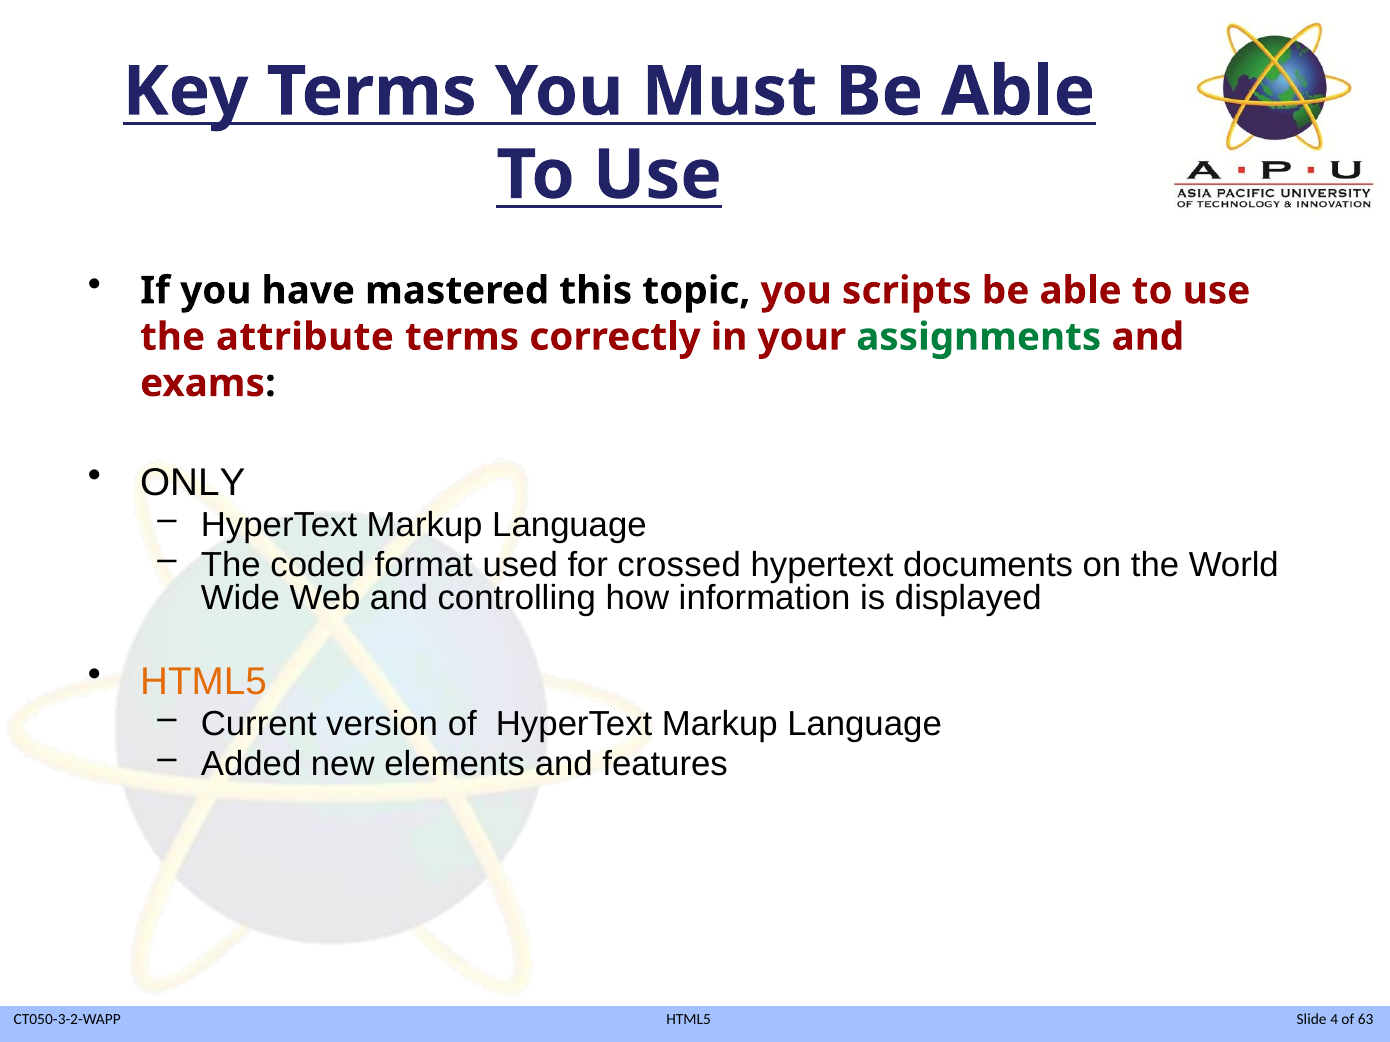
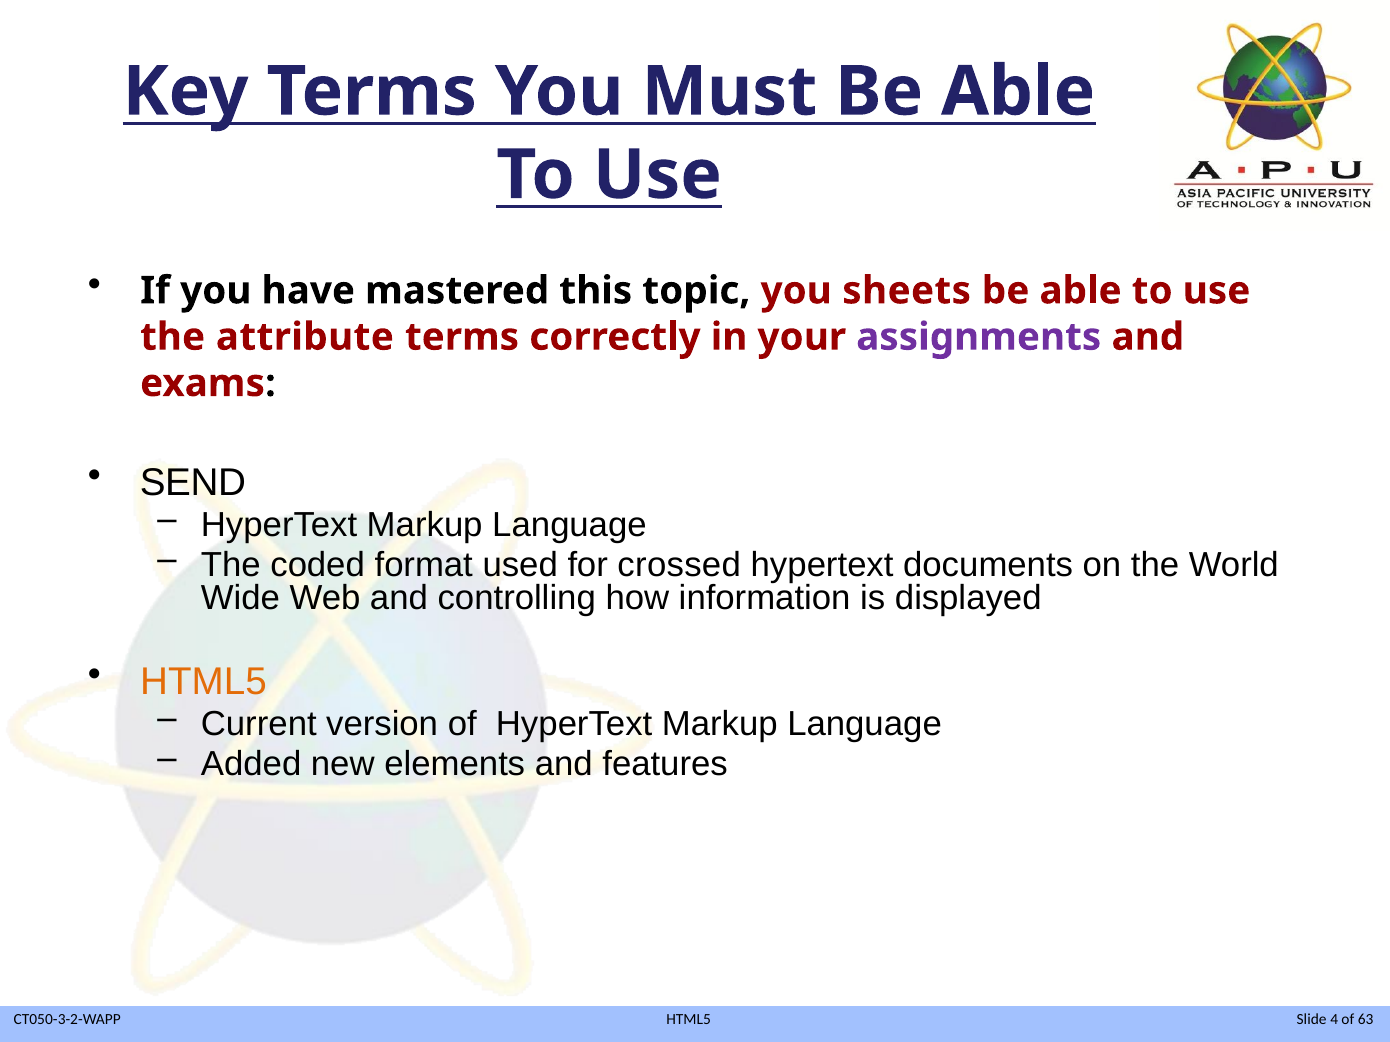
scripts: scripts -> sheets (907, 291)
assignments colour: green -> purple (979, 337)
ONLY: ONLY -> SEND (193, 483)
